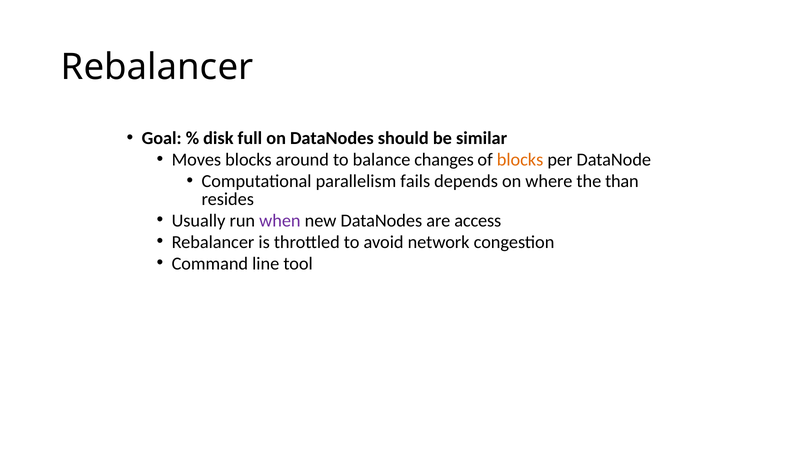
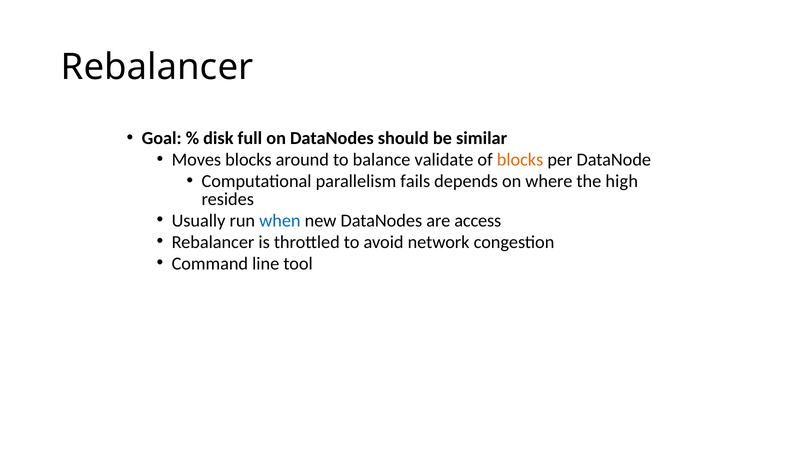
changes: changes -> validate (444, 160)
than: than -> high (622, 181)
when colour: purple -> blue (280, 221)
